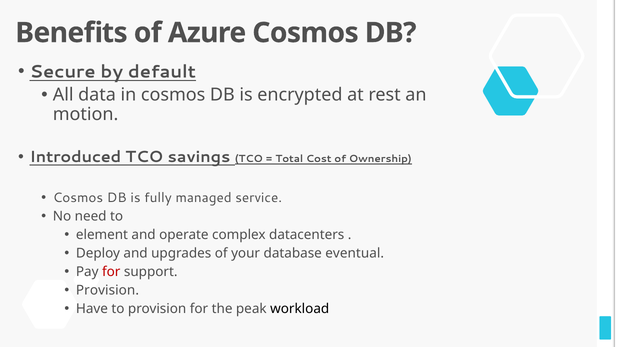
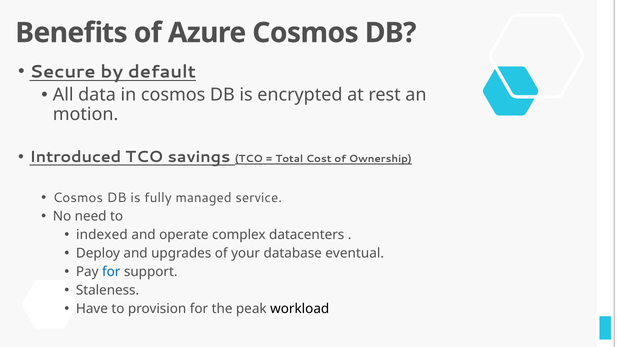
element: element -> indexed (102, 235)
for colour: red -> blue (111, 272)
Provision: Provision -> Staleness (108, 290)
